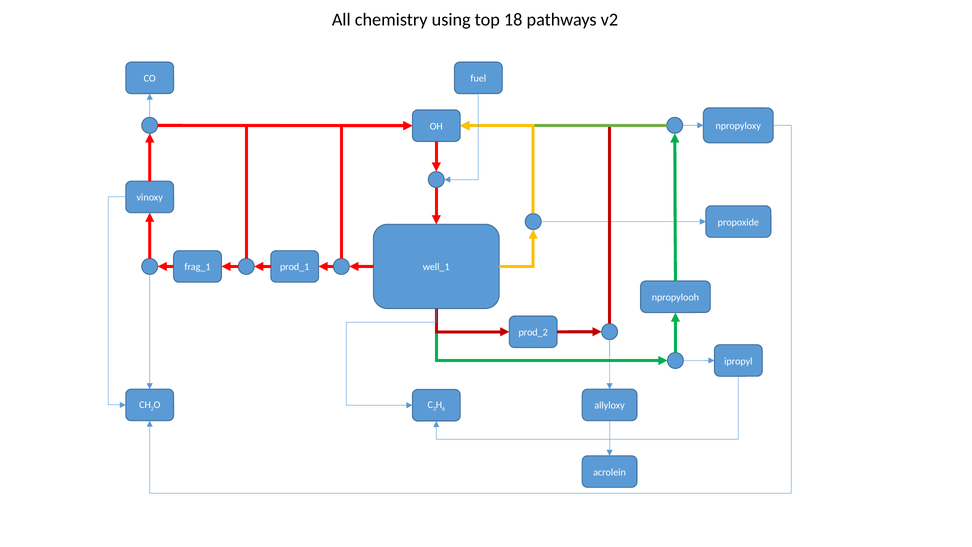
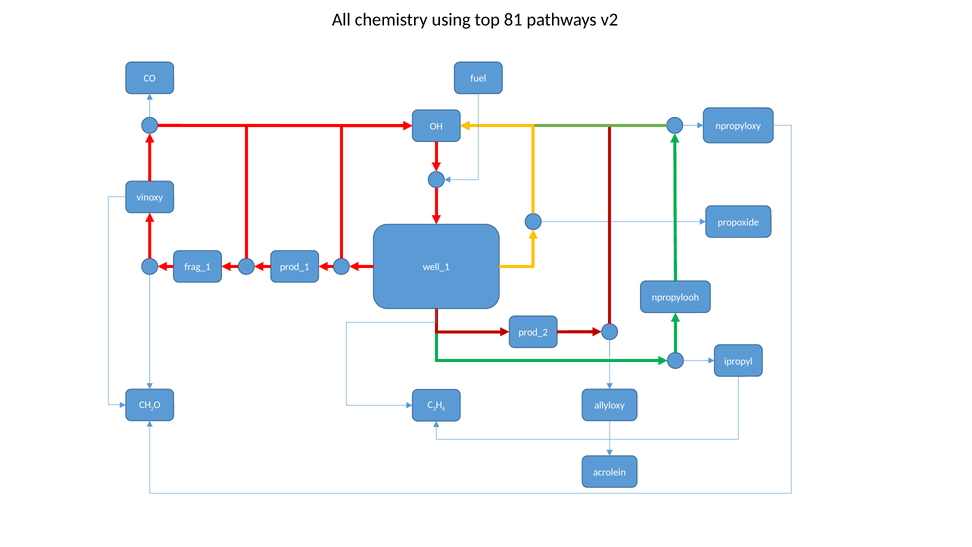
18: 18 -> 81 (513, 20)
